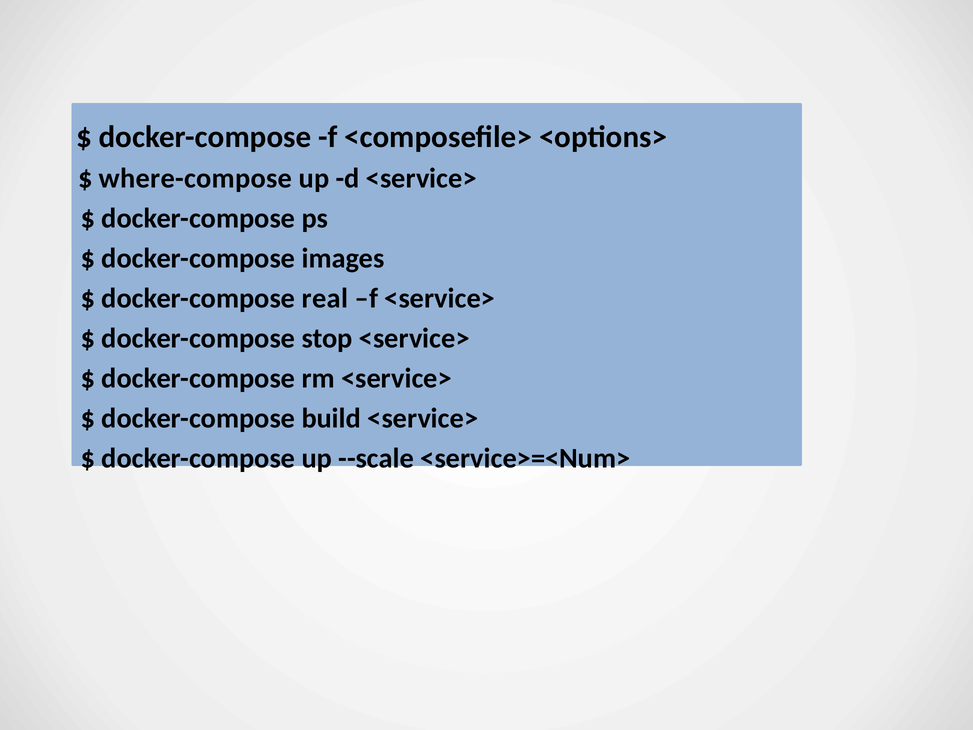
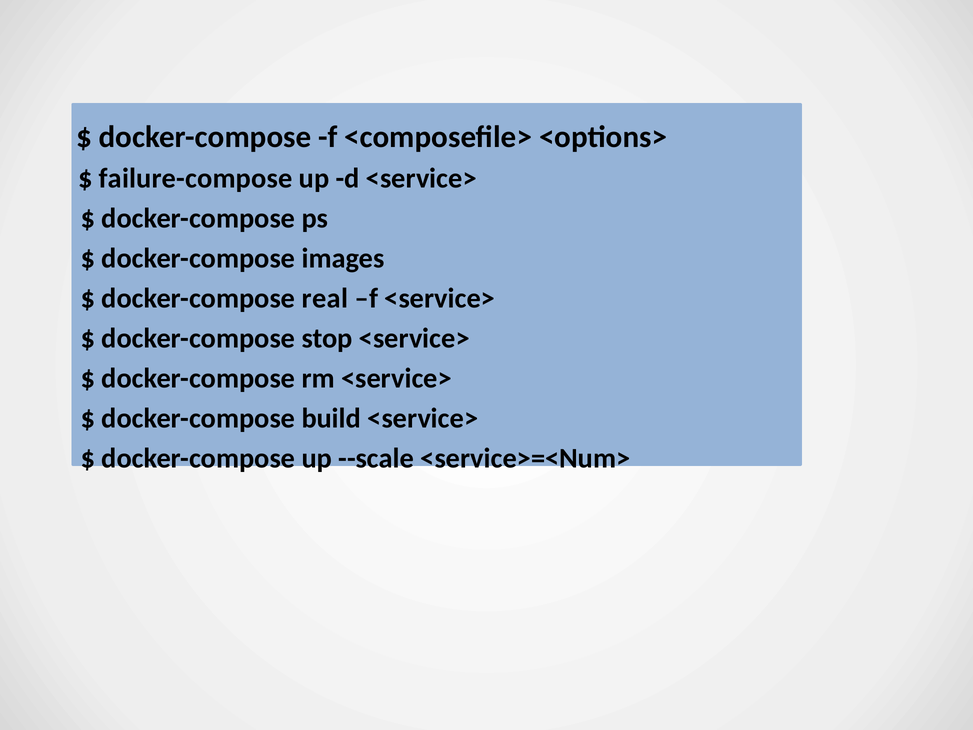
where-compose: where-compose -> failure-compose (196, 178)
